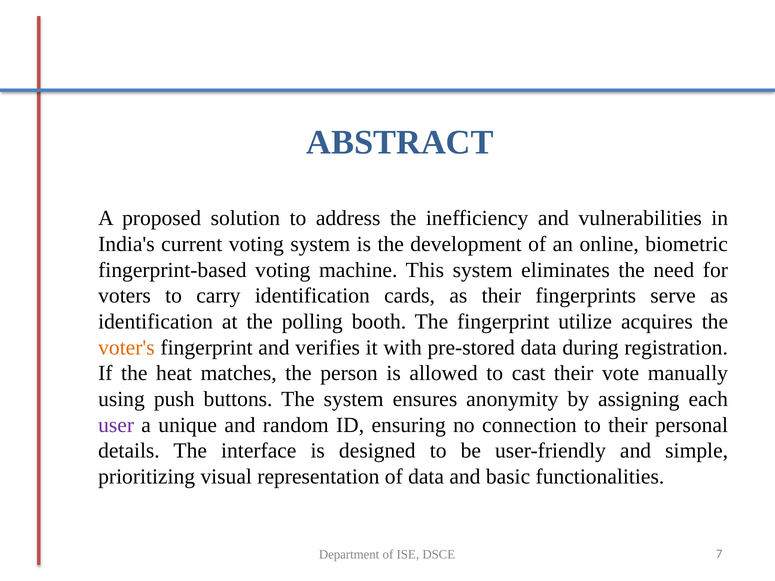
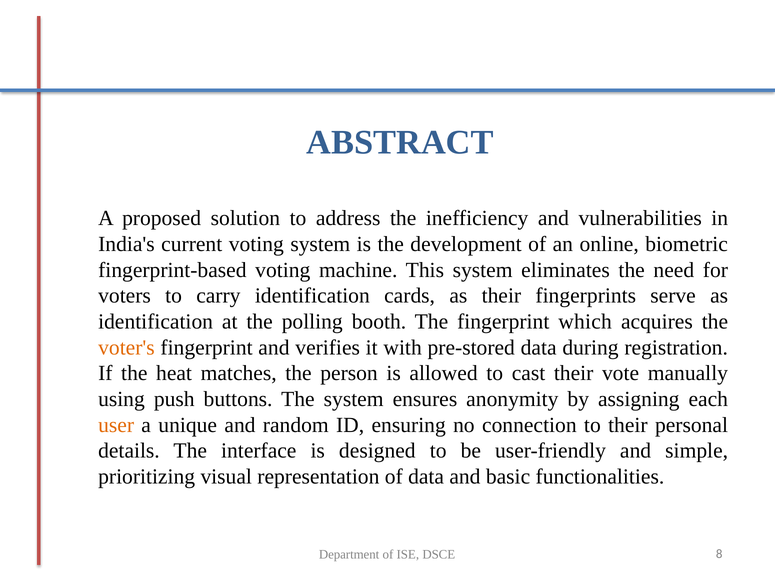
utilize: utilize -> which (585, 322)
user colour: purple -> orange (116, 425)
7: 7 -> 8 (719, 554)
